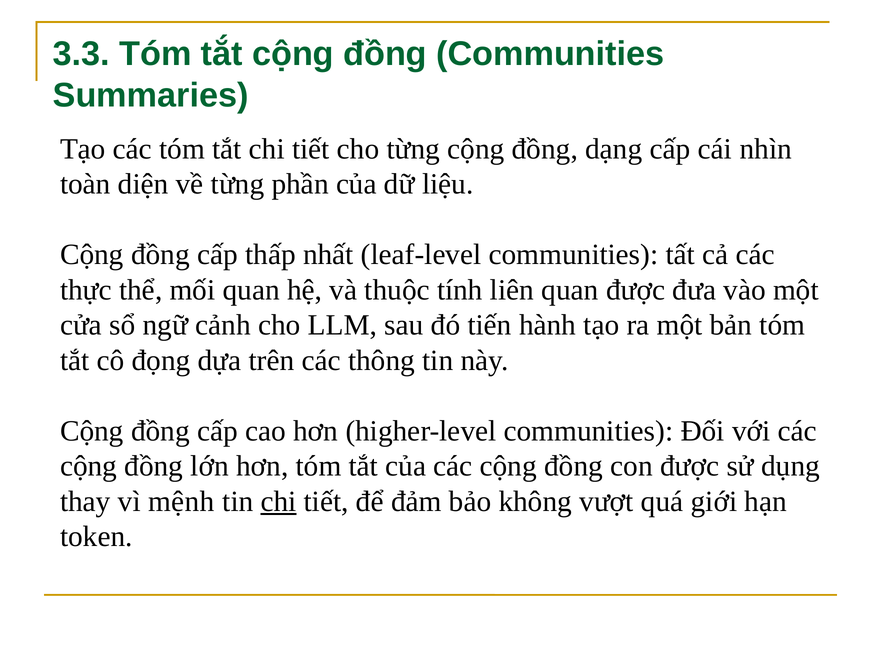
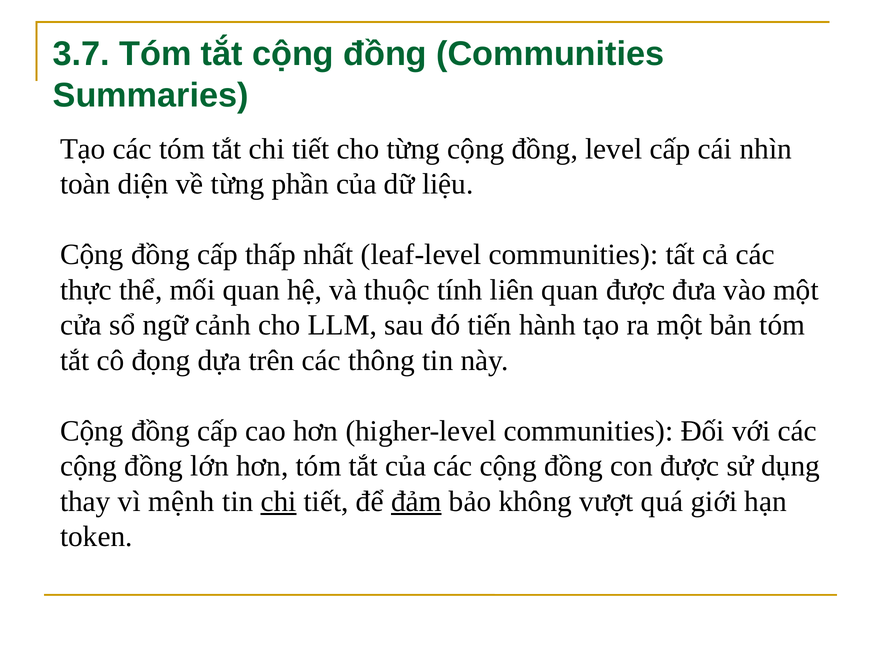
3.3: 3.3 -> 3.7 (81, 54)
dạng: dạng -> level (614, 149)
đảm underline: none -> present (416, 501)
